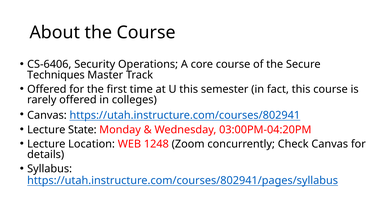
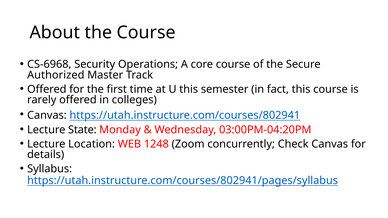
CS-6406: CS-6406 -> CS-6968 (49, 64)
Techniques: Techniques -> Authorized (56, 75)
